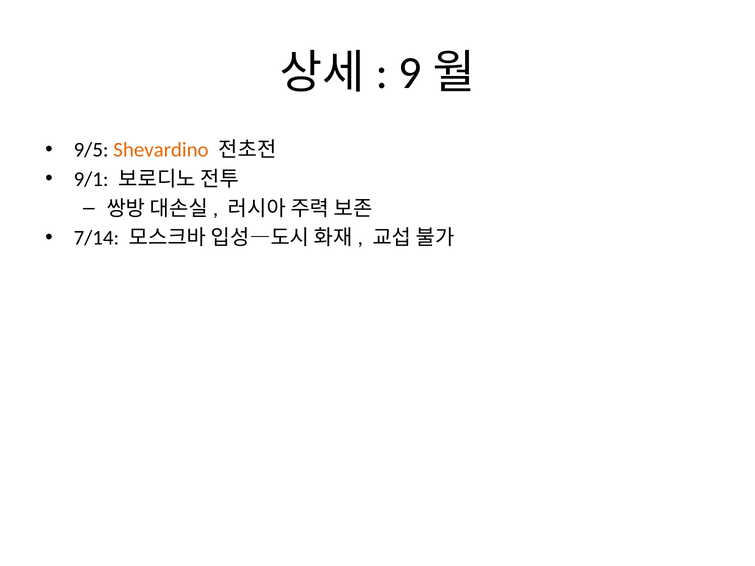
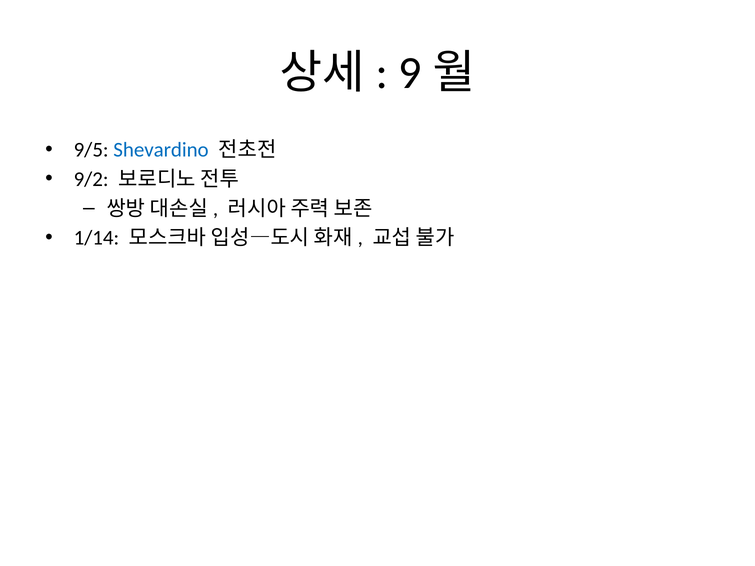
Shevardino colour: orange -> blue (161, 150)
9/1: 9/1 -> 9/2 (91, 179)
7/14: 7/14 -> 1/14 (96, 238)
